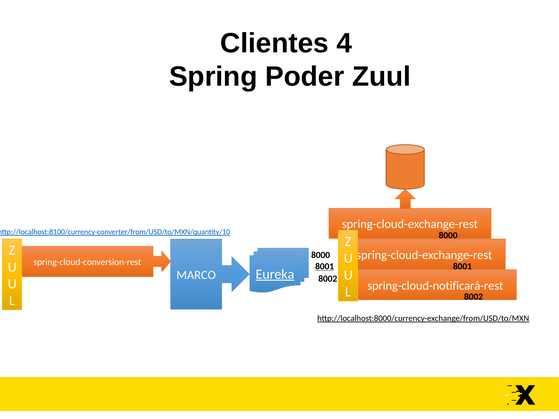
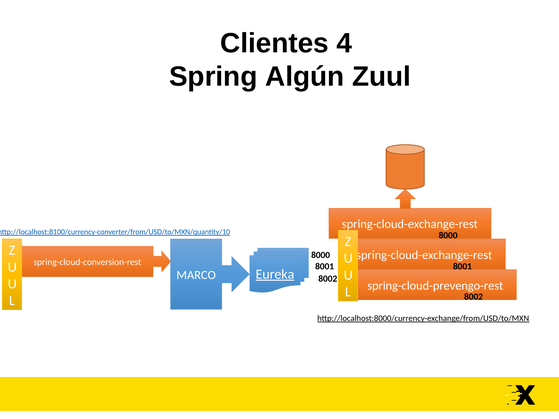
Poder: Poder -> Algún (305, 77)
8001 underline: present -> none (325, 267)
spring-cloud-notificará-rest: spring-cloud-notificará-rest -> spring-cloud-prevengo-rest (435, 286)
